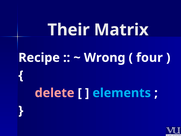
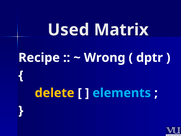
Their: Their -> Used (68, 30)
four: four -> dptr (150, 58)
delete colour: pink -> yellow (55, 93)
